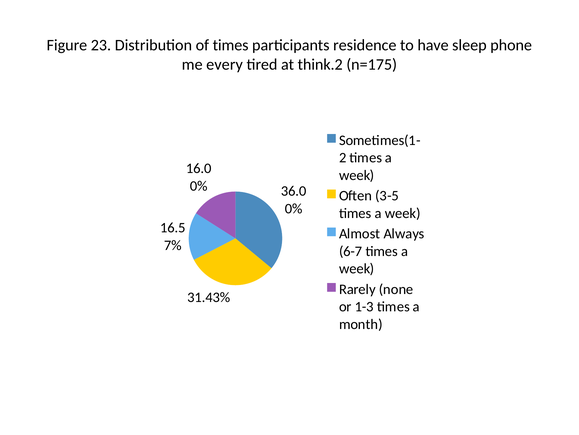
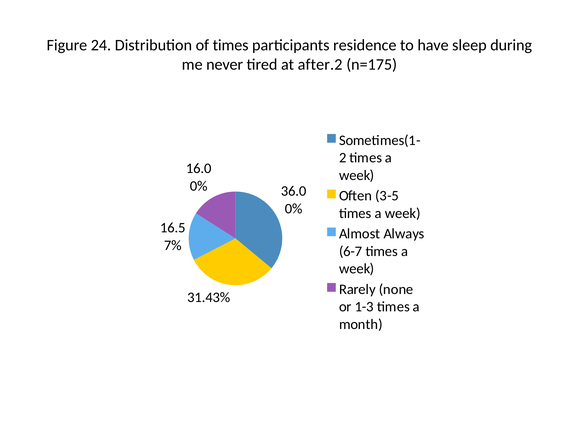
23: 23 -> 24 (101, 45)
phone: phone -> during (511, 45)
every: every -> never (225, 64)
think.2: think.2 -> after.2 (320, 64)
